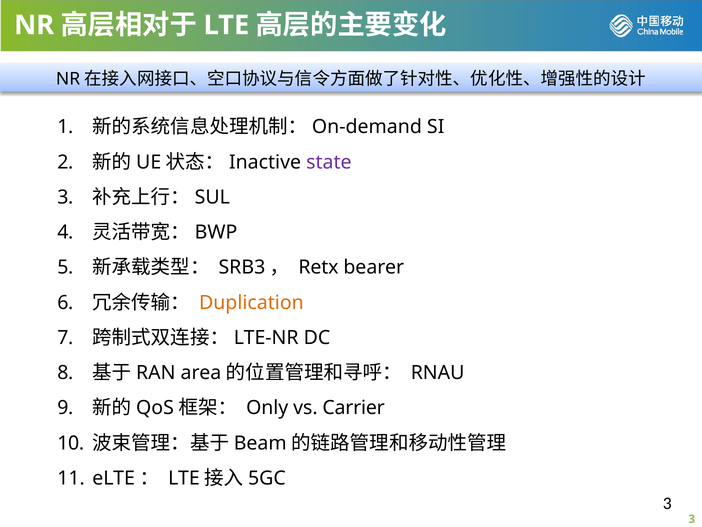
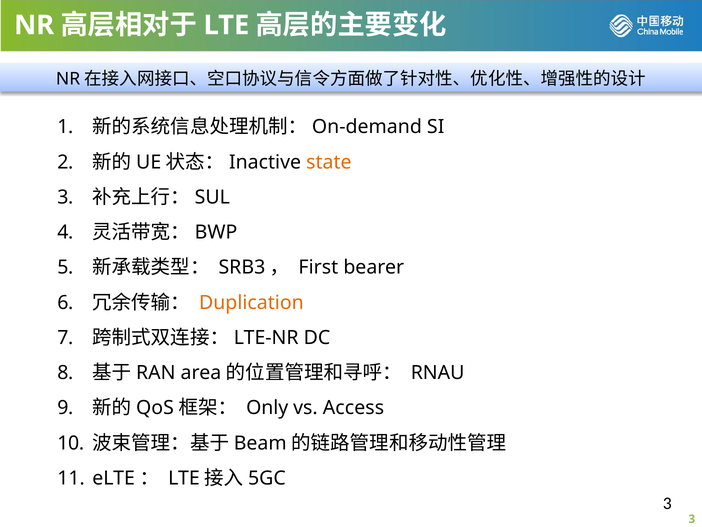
state colour: purple -> orange (329, 162)
Retx: Retx -> First (318, 267)
Carrier: Carrier -> Access (353, 408)
